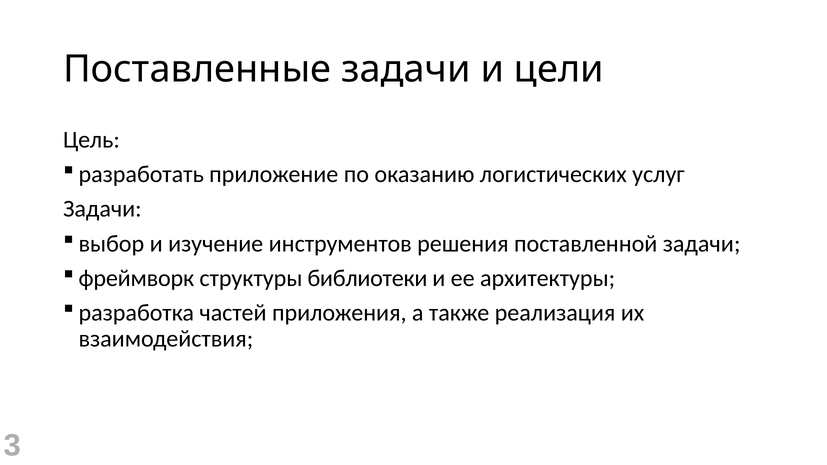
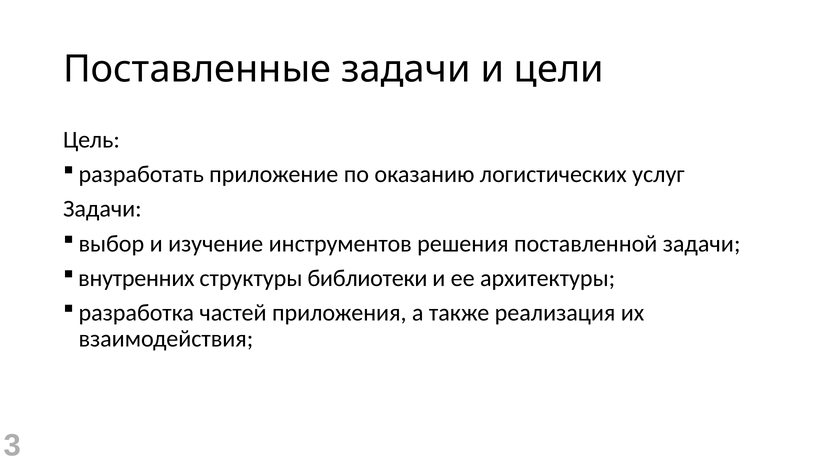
фреймворк: фреймворк -> внутренних (136, 278)
